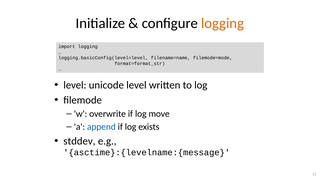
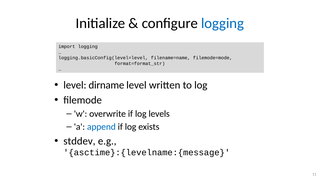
logging colour: orange -> blue (223, 23)
unicode: unicode -> dirname (106, 85)
move: move -> levels (159, 114)
